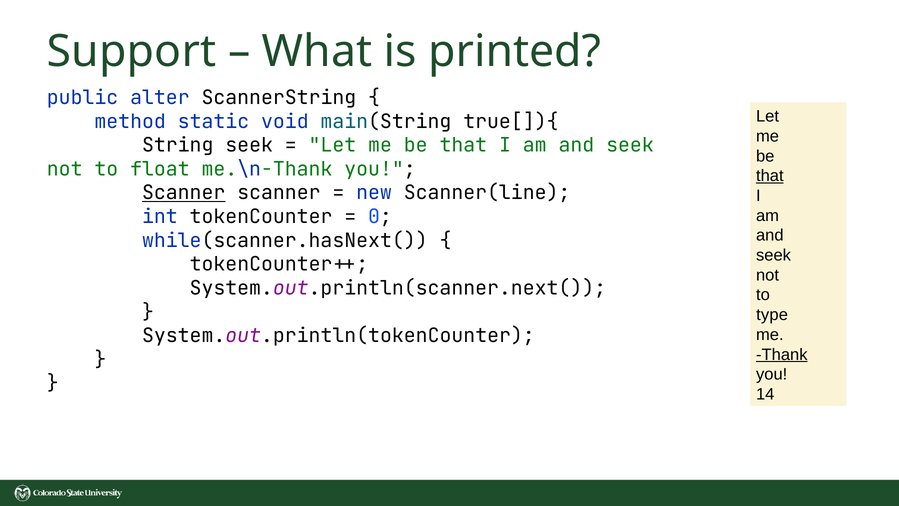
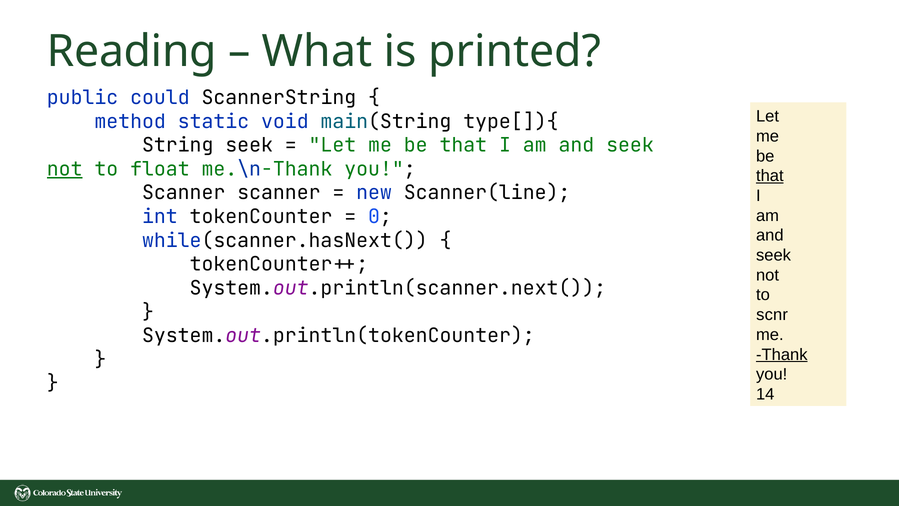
Support: Support -> Reading (132, 51)
alter: alter -> could (160, 98)
true[]){: true[]){ -> type[]){ (511, 121)
not underline: none -> present (65, 169)
Scanner underline: present -> none (184, 193)
type: type -> scnr (772, 315)
